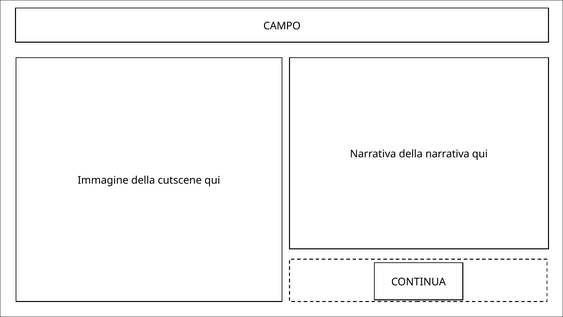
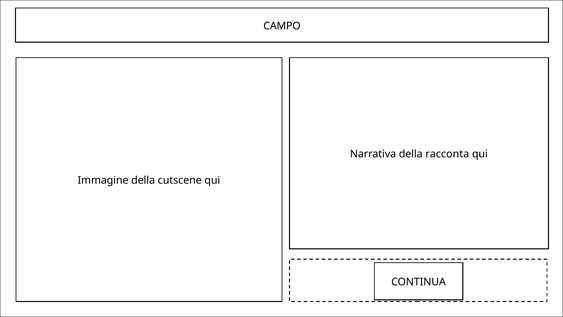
della narrativa: narrativa -> racconta (447, 154)
